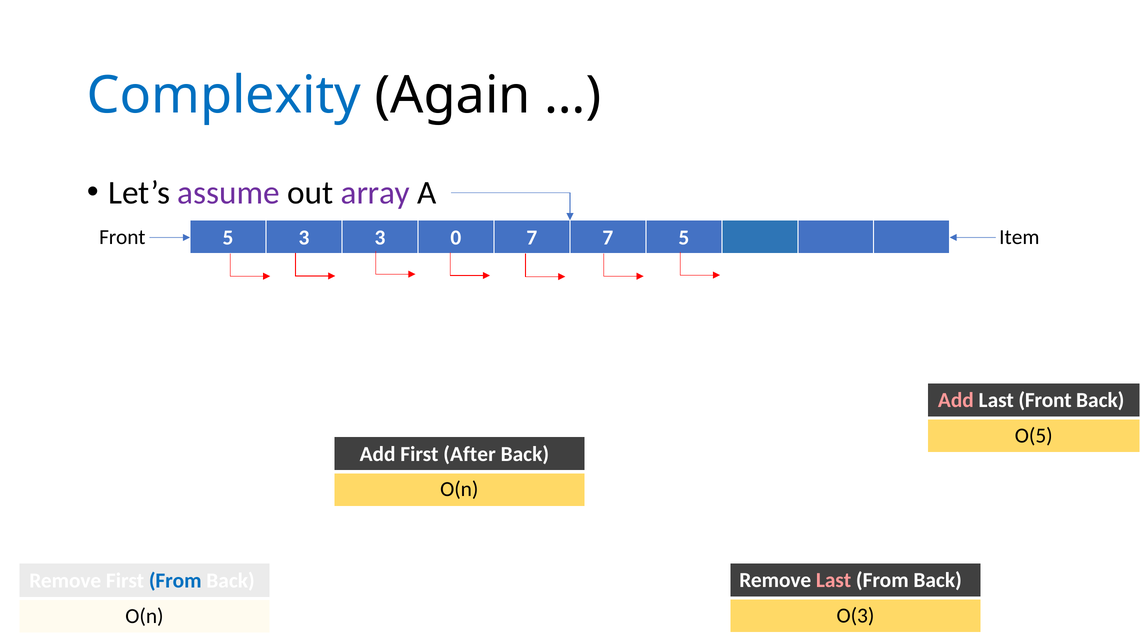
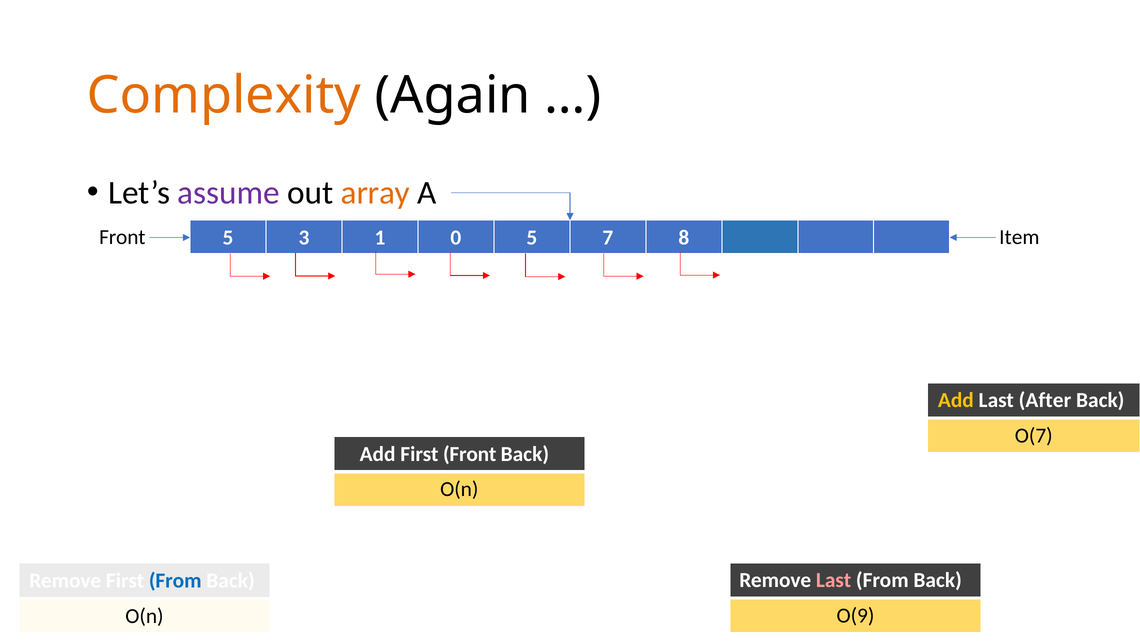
Complexity colour: blue -> orange (224, 96)
array colour: purple -> orange (375, 193)
3 3: 3 -> 1 (380, 238)
0 7: 7 -> 5 (532, 238)
7 5: 5 -> 8 (684, 238)
Add colour: pink -> yellow (956, 401)
Last Front: Front -> After (1045, 401)
O(5: O(5 -> O(7 (1034, 436)
First After: After -> Front (470, 454)
O(3: O(3 -> O(9 (855, 616)
